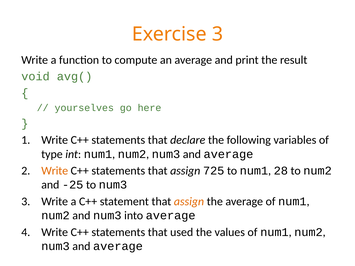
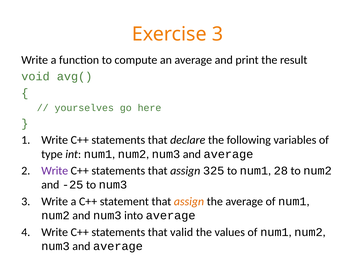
Write colour: orange -> purple (55, 171)
725: 725 -> 325 (214, 171)
used: used -> valid (182, 232)
